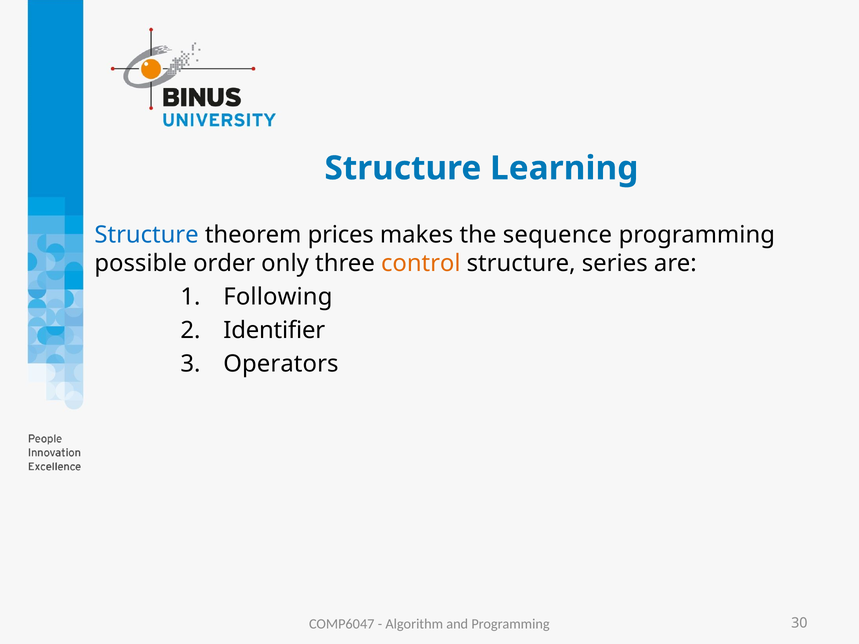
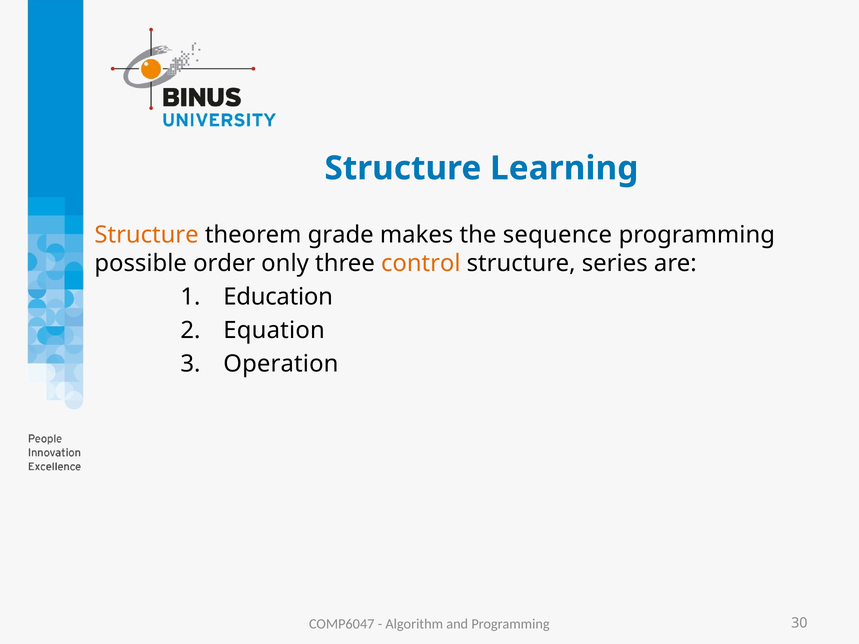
Structure colour: blue -> orange (147, 235)
prices: prices -> grade (341, 235)
Following: Following -> Education (278, 297)
Identifier: Identifier -> Equation (274, 331)
Operators: Operators -> Operation (281, 364)
